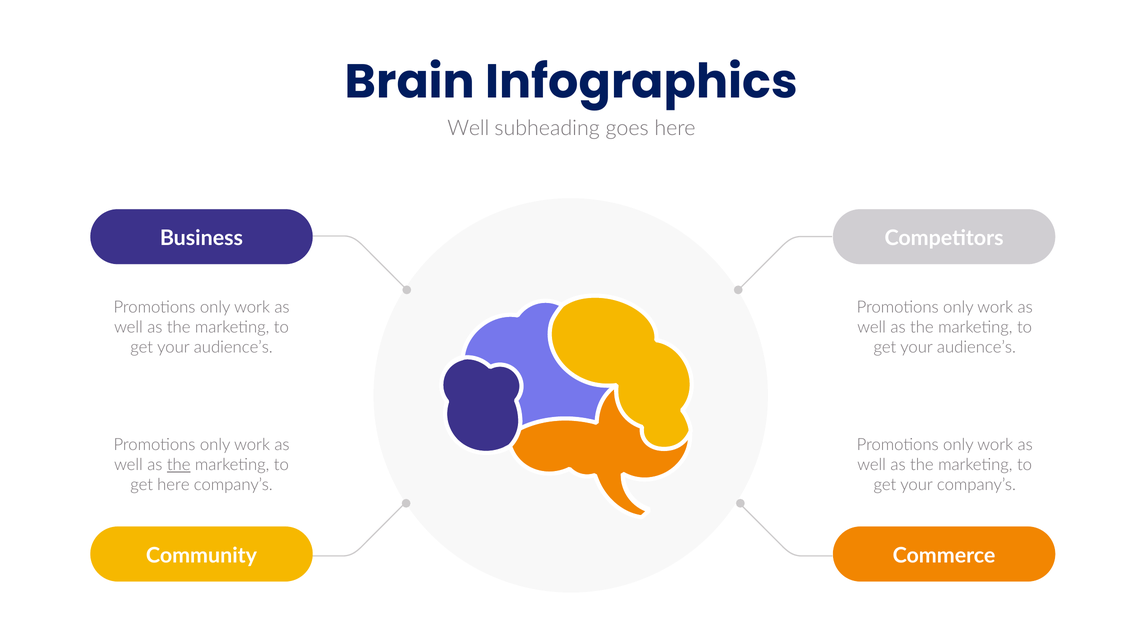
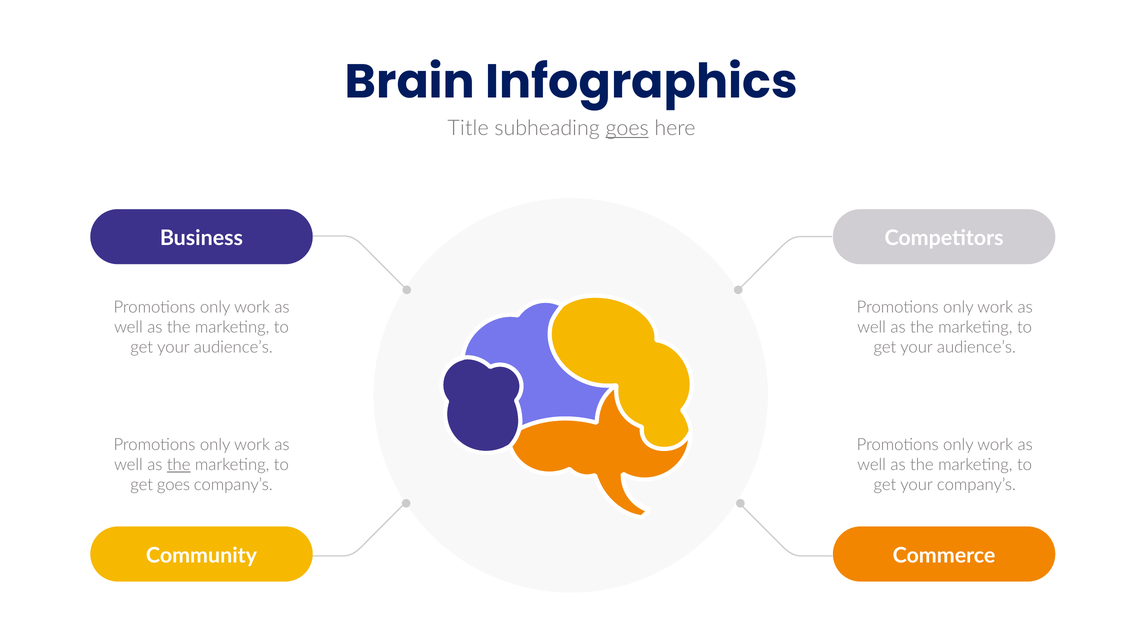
Well: Well -> Title (468, 128)
goes underline: none -> present (627, 128)
get here: here -> goes (173, 485)
